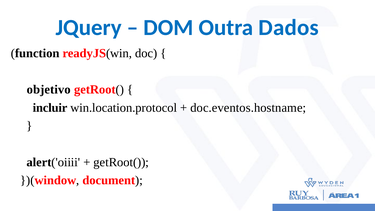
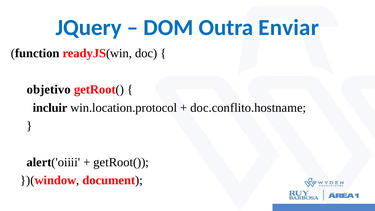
Dados: Dados -> Enviar (289, 28)
doc.eventos.hostname: doc.eventos.hostname -> doc.conflito.hostname (248, 108)
